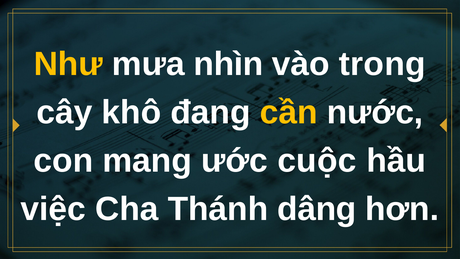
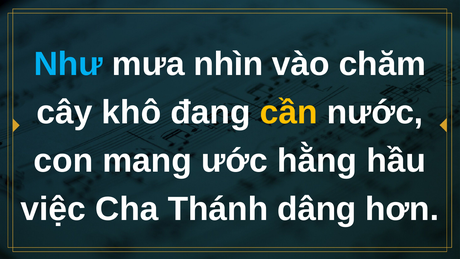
Như colour: yellow -> light blue (68, 64)
trong: trong -> chăm (382, 64)
cuộc: cuộc -> hằng (317, 160)
